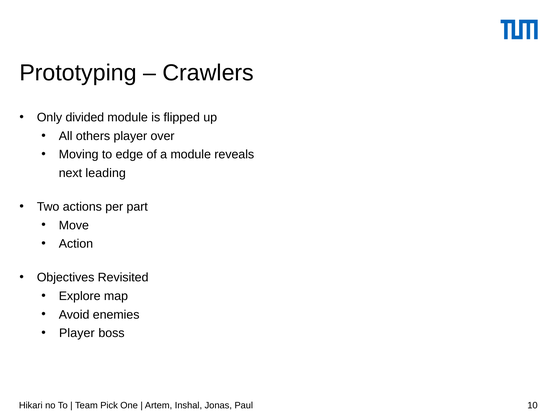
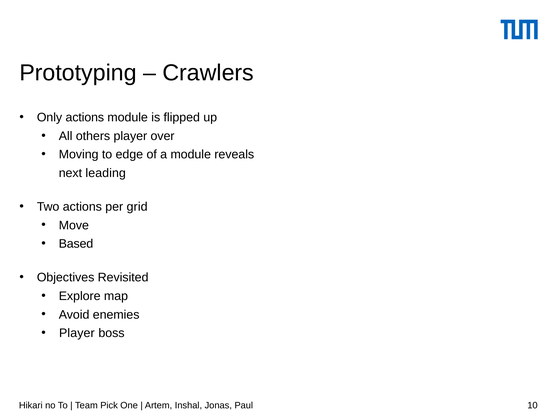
Only divided: divided -> actions (85, 118)
part: part -> grid (137, 207)
Action: Action -> Based (76, 244)
